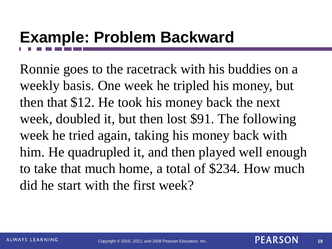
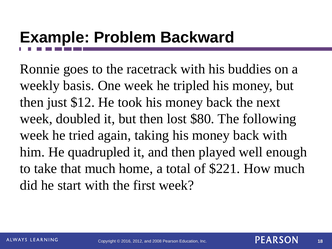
then that: that -> just (57, 102)
$91: $91 -> $80 (202, 119)
$234: $234 -> $221 (225, 169)
